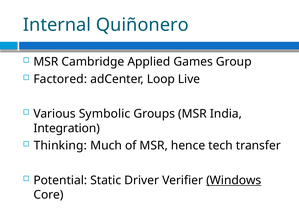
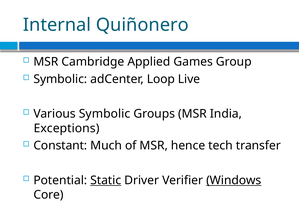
Factored: Factored -> Symbolic (60, 79)
Integration: Integration -> Exceptions (67, 128)
Thinking: Thinking -> Constant (60, 146)
Static underline: none -> present (106, 180)
